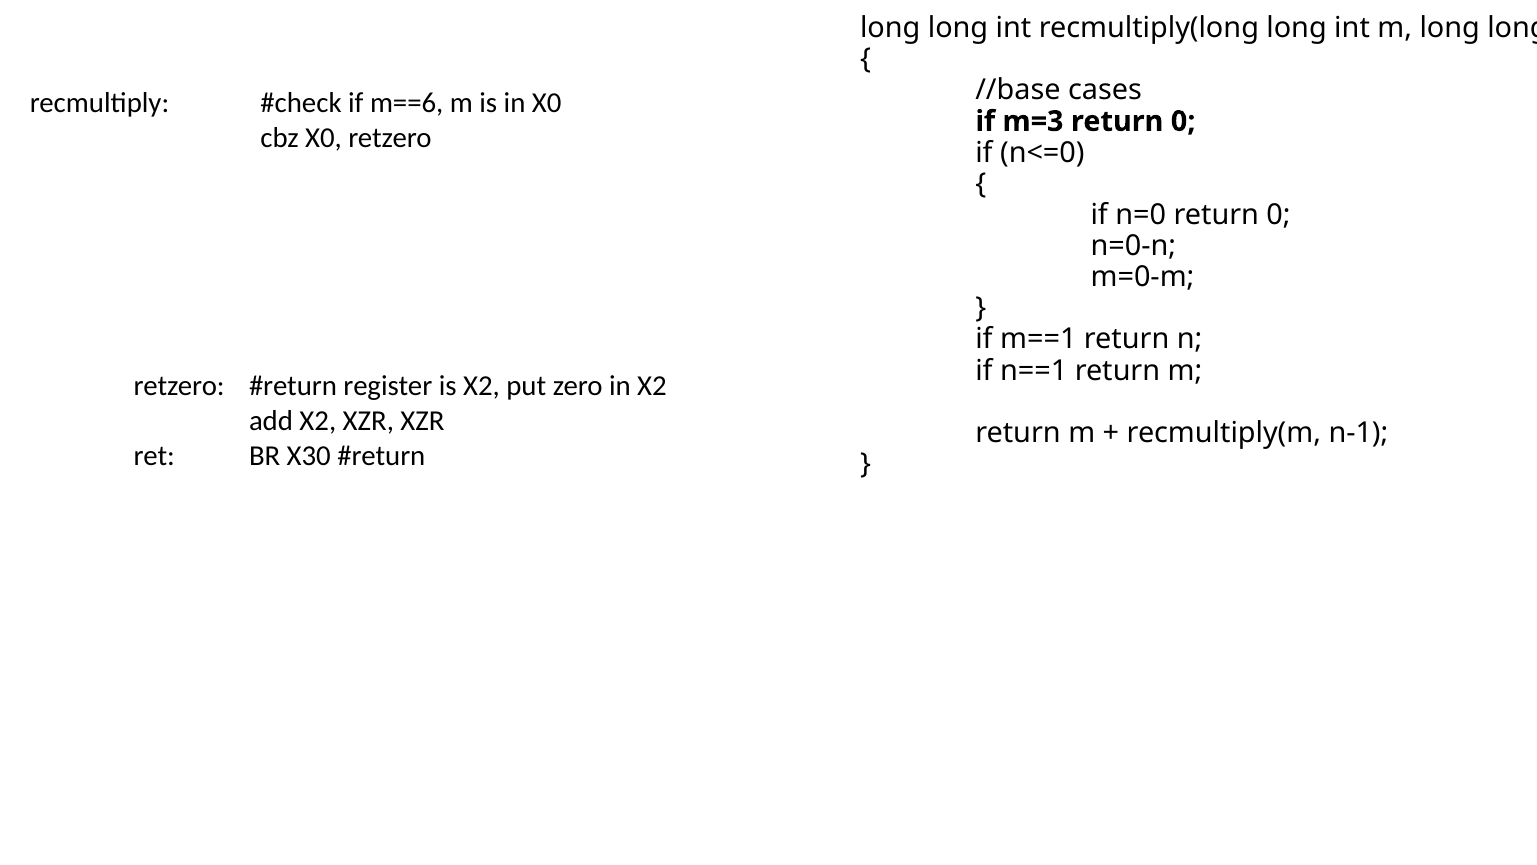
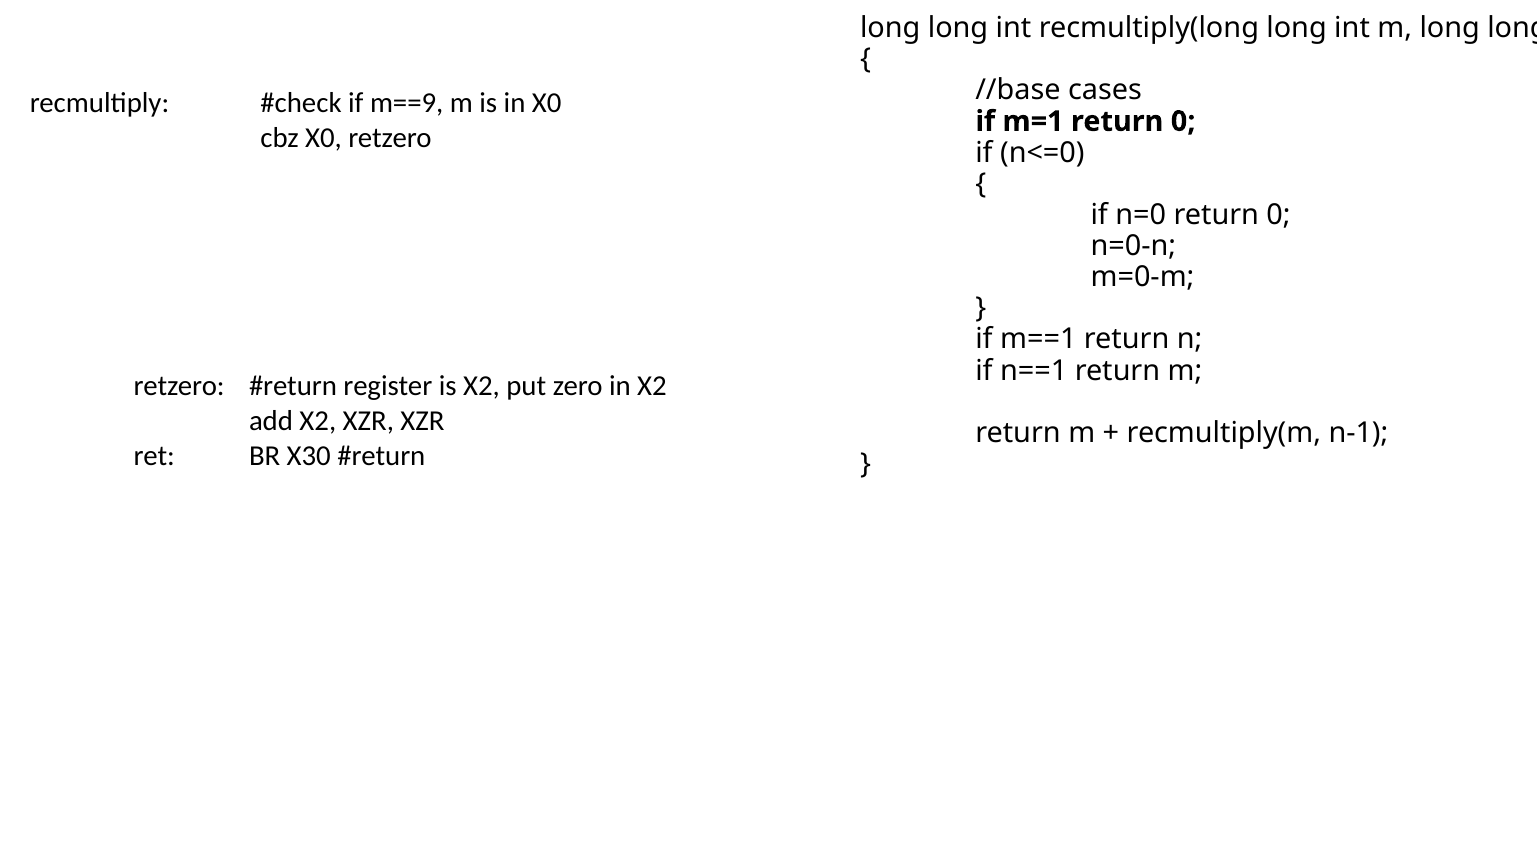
m==6: m==6 -> m==9 (407, 103)
m=3: m=3 -> m=1 (1033, 121)
